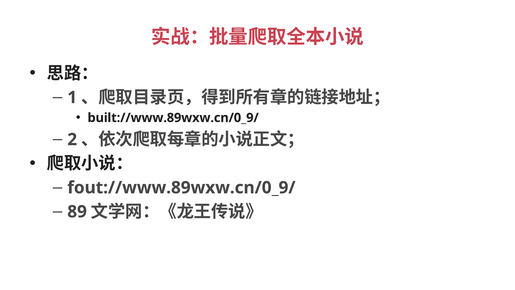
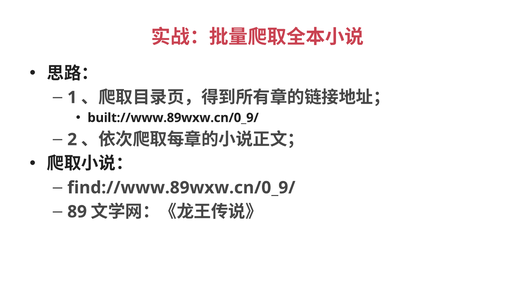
fout://www.89wxw.cn/0_9/: fout://www.89wxw.cn/0_9/ -> find://www.89wxw.cn/0_9/ (181, 187)
